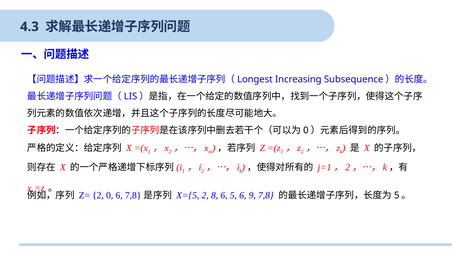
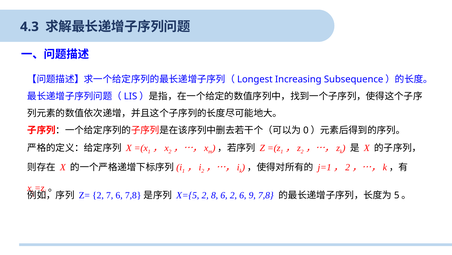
2 0: 0 -> 7 (110, 195)
6 5: 5 -> 2 (233, 195)
